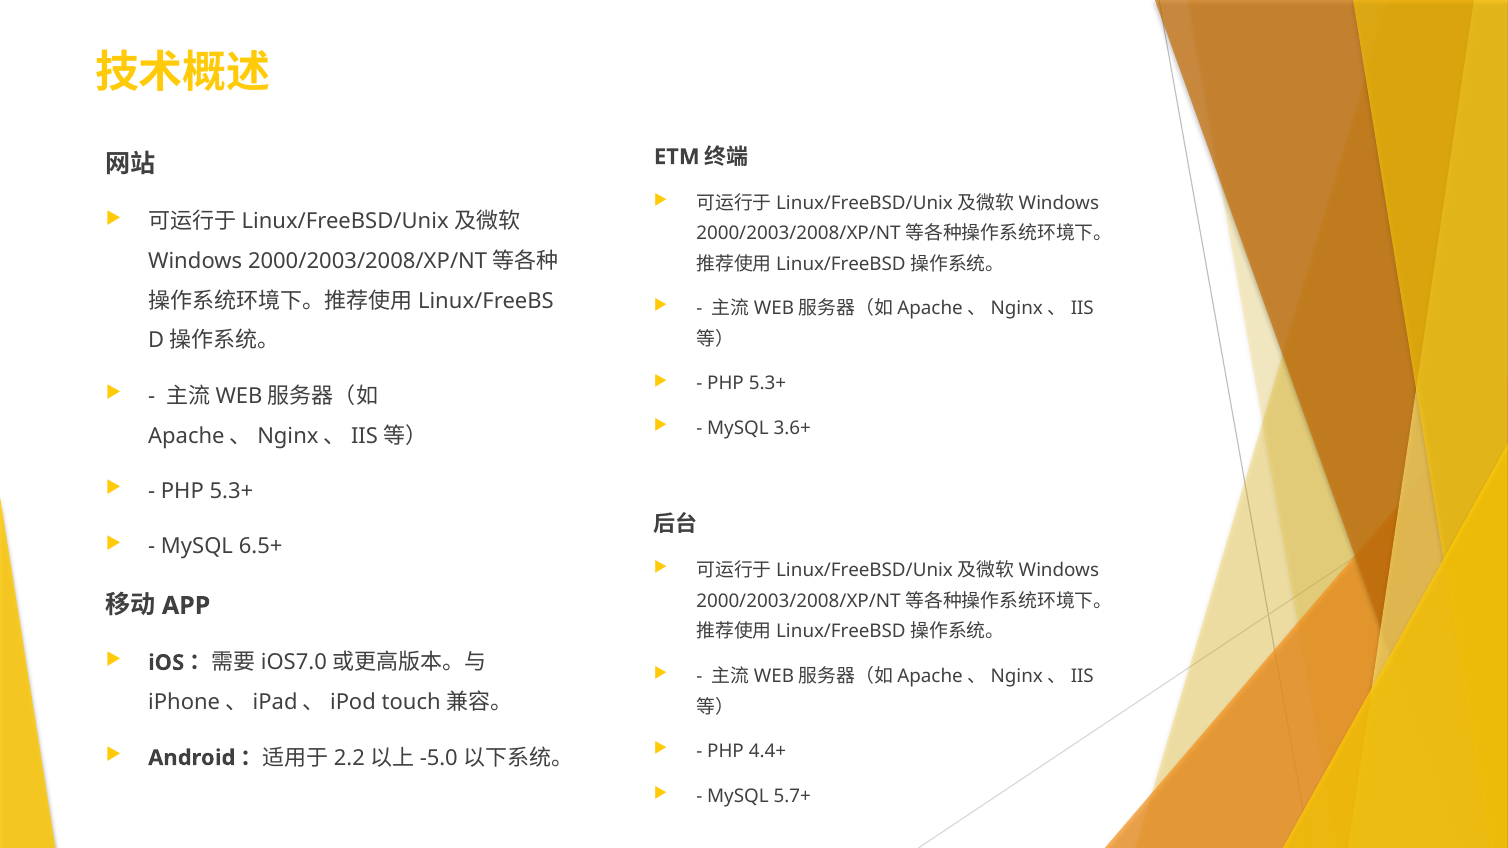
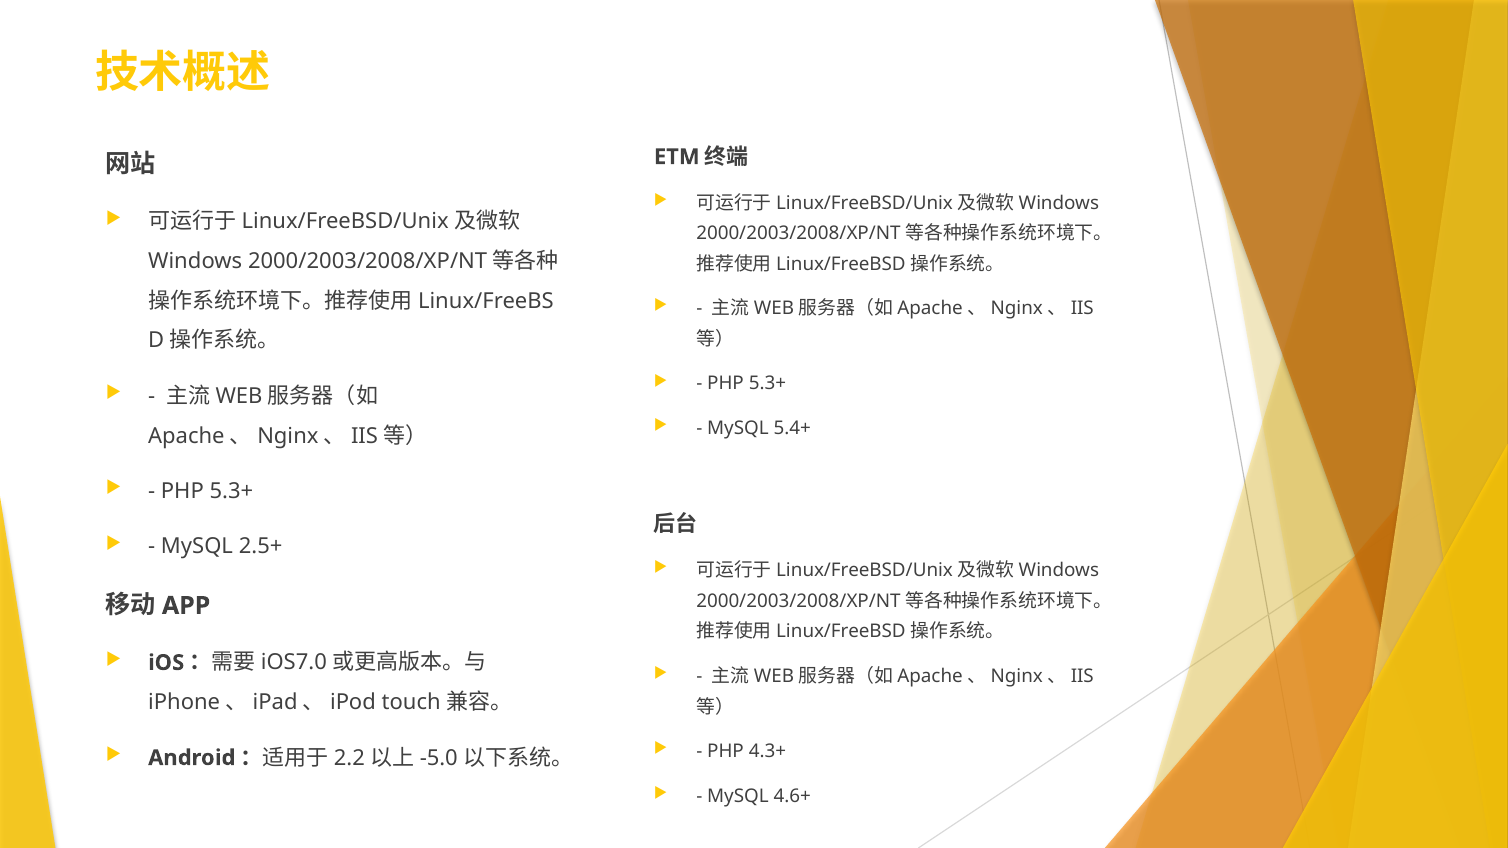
3.6+: 3.6+ -> 5.4+ (792, 429)
6.5+: 6.5+ -> 2.5+ (261, 547)
4.4+: 4.4+ -> 4.3+ (767, 752)
5.7+: 5.7+ -> 4.6+ (792, 796)
